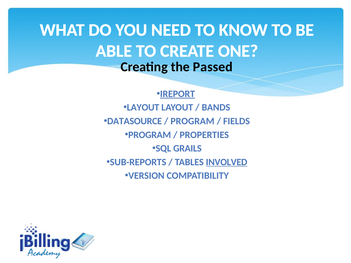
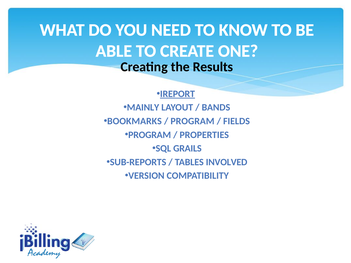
Passed: Passed -> Results (213, 67)
LAYOUT: LAYOUT -> MAINLY (143, 108)
DATASOURCE: DATASOURCE -> BOOKMARKS (134, 121)
INVOLVED underline: present -> none (227, 162)
